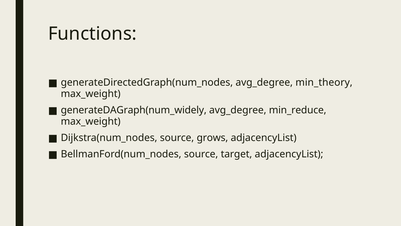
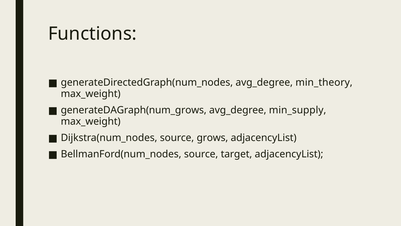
generateDAGraph(num_widely: generateDAGraph(num_widely -> generateDAGraph(num_grows (134, 110)
min_reduce: min_reduce -> min_supply (298, 110)
